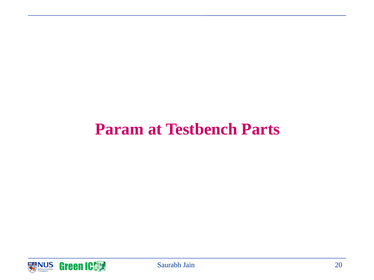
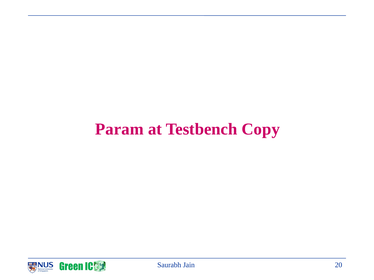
Parts: Parts -> Copy (261, 129)
